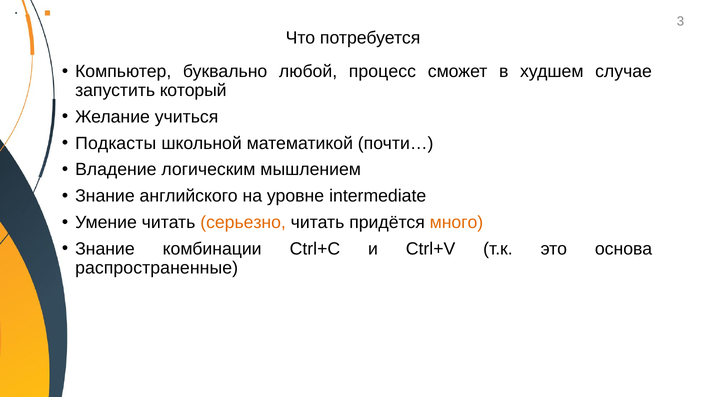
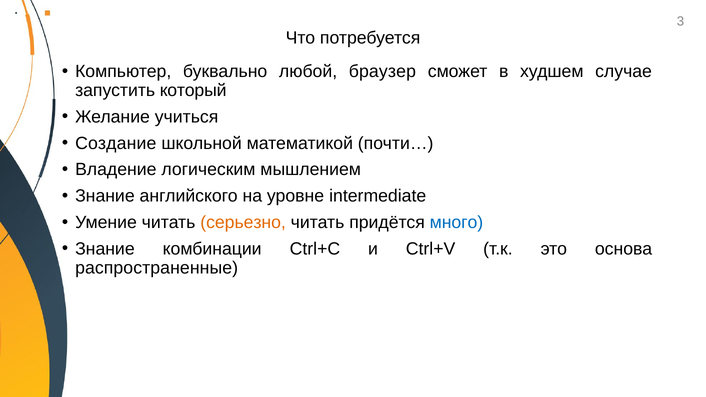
процесс: процесс -> браузер (382, 71)
Подкасты: Подкасты -> Создание (116, 143)
много colour: orange -> blue (456, 223)
